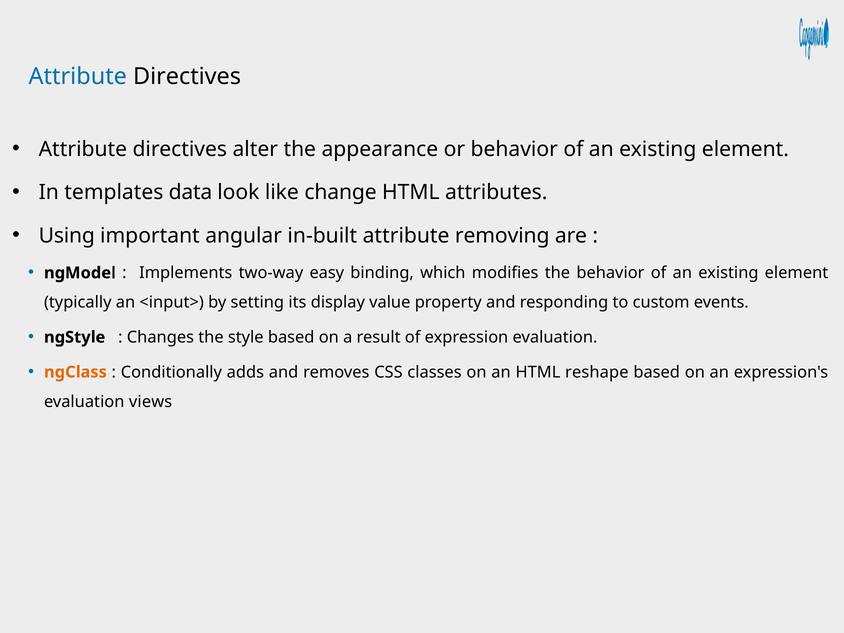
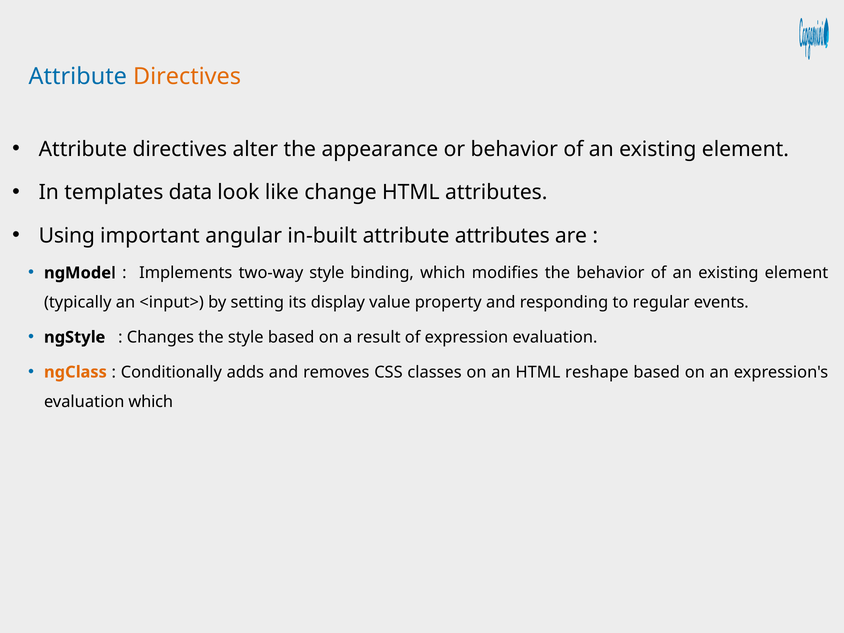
Directives colour: black -> orange (187, 77)
attribute removing: removing -> attributes (502, 236)
two-way easy: easy -> style (327, 273)
custom: custom -> regular (661, 302)
evaluation views: views -> which (151, 402)
